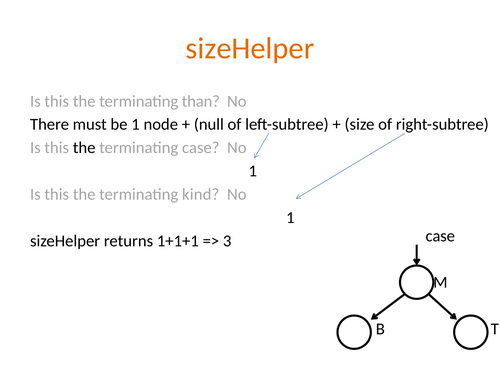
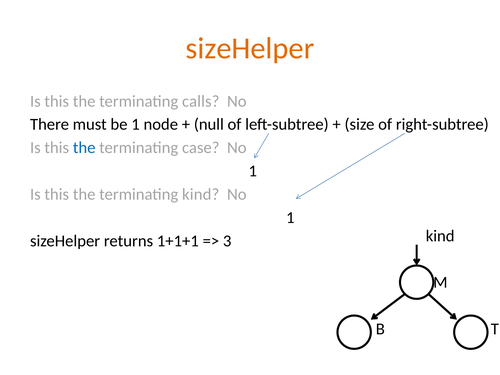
than: than -> calls (201, 101)
the colour: black -> blue (84, 148)
3 case: case -> kind (440, 236)
